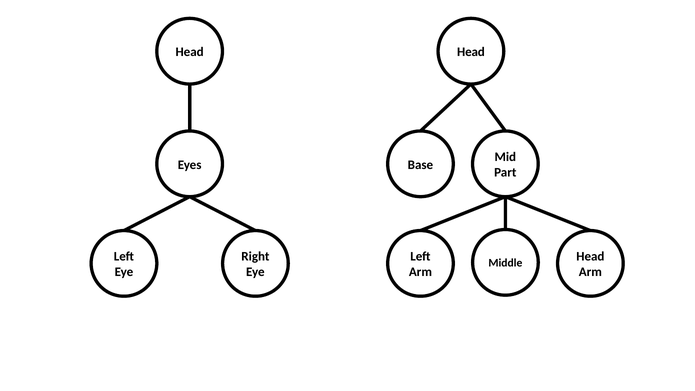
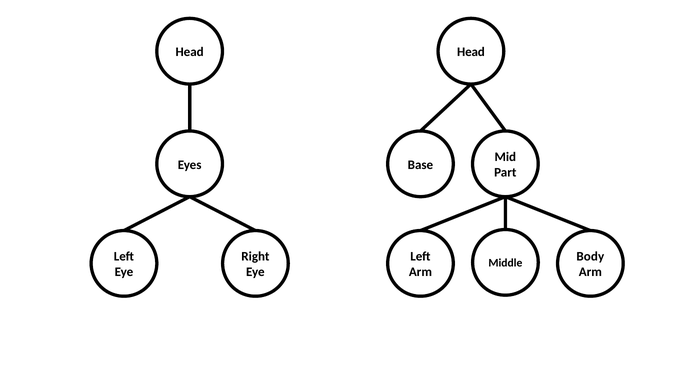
Head: Head -> Body (590, 256)
